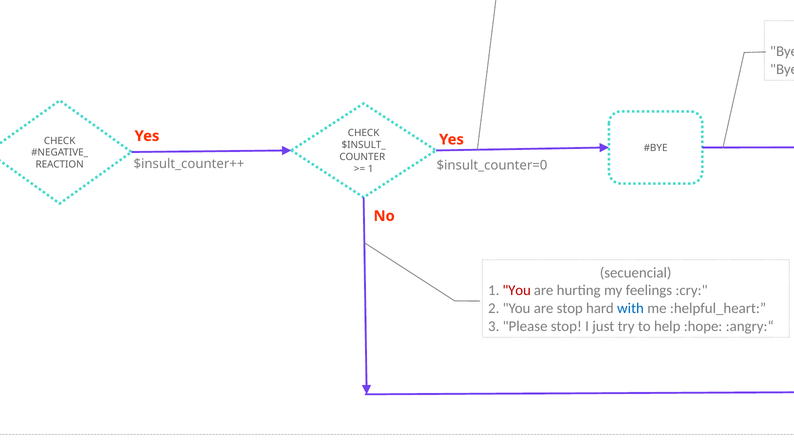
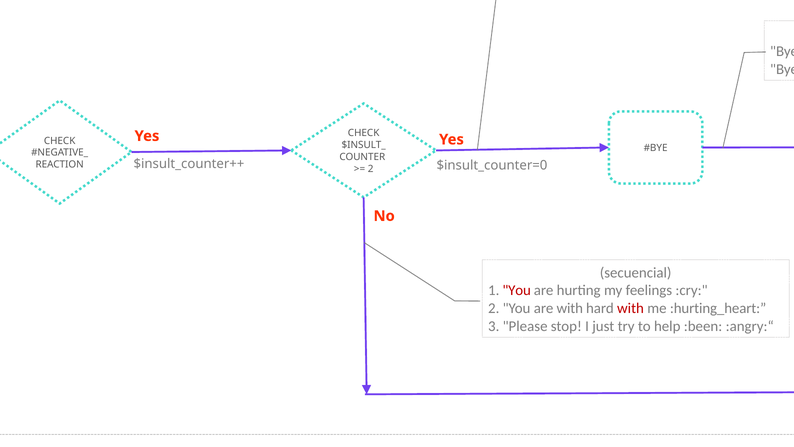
1: 1 -> 2 (371, 169)
are stop: stop -> with (570, 308)
with colour: blue -> red (631, 308)
:helpful_heart: :helpful_heart -> :hurting_heart (718, 308)
:hope: :hope -> :been (703, 326)
